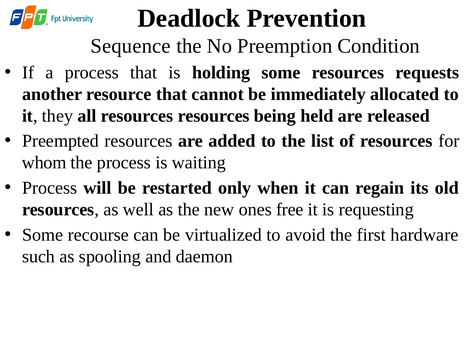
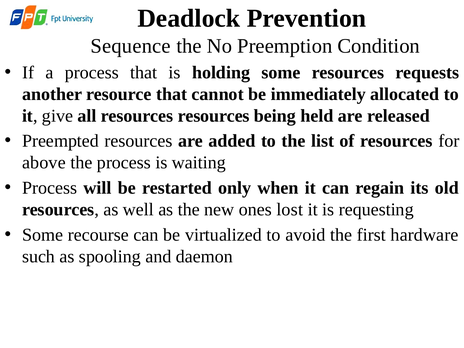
they: they -> give (58, 116)
whom: whom -> above (44, 163)
free: free -> lost (290, 210)
